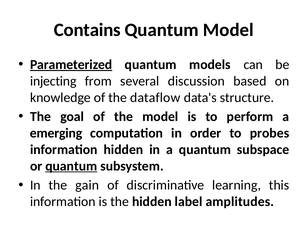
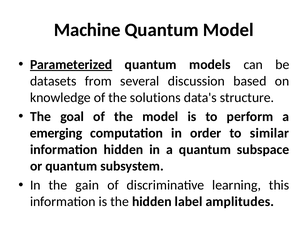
Contains: Contains -> Machine (87, 30)
injecting: injecting -> datasets (53, 81)
dataflow: dataflow -> solutions (155, 98)
probes: probes -> similar (269, 133)
quantum underline: present -> none (71, 166)
